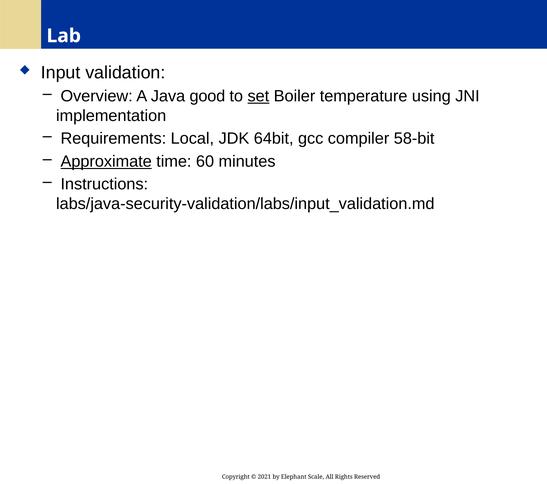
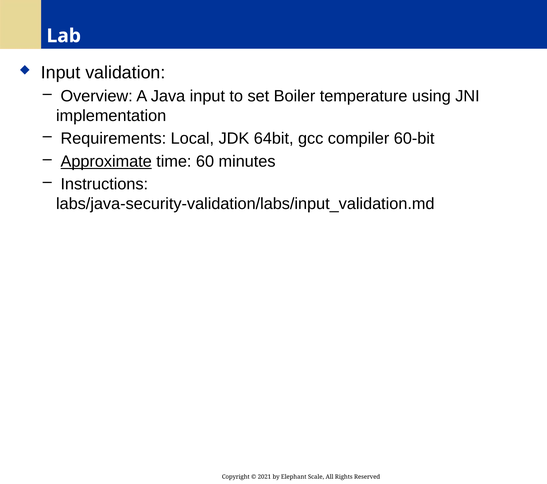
Java good: good -> input (207, 96)
set underline: present -> none (258, 96)
58-bit: 58-bit -> 60-bit (414, 139)
